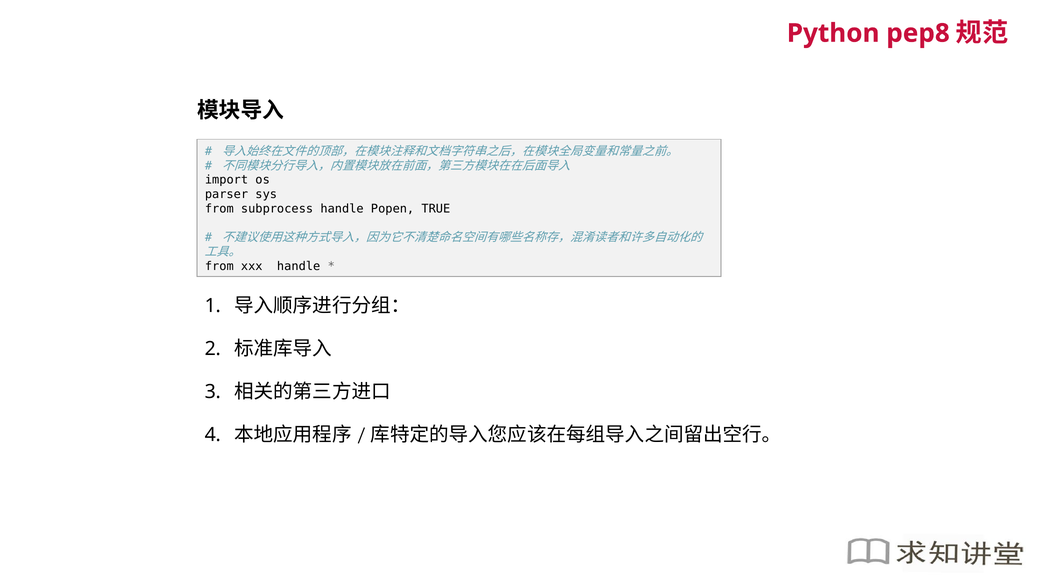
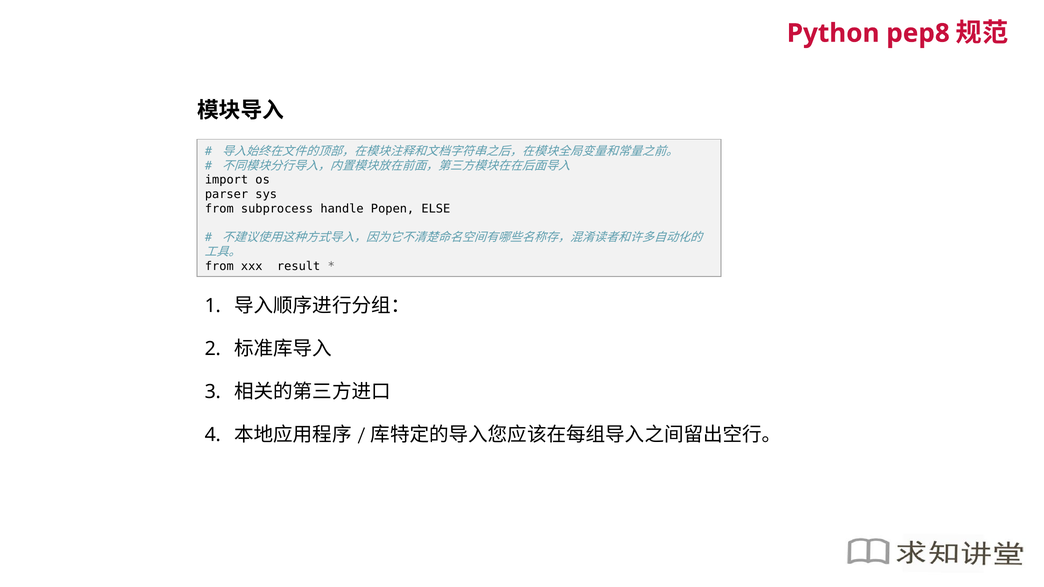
TRUE: TRUE -> ELSE (436, 209)
xxx handle: handle -> result (299, 266)
